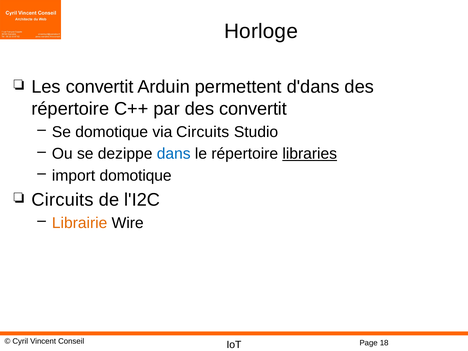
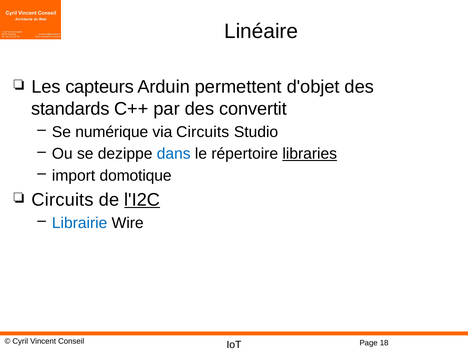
Horloge: Horloge -> Linéaire (261, 31)
Les convertit: convertit -> capteurs (100, 87)
d'dans: d'dans -> d'objet (313, 87)
répertoire: répertoire -> standards (70, 109)
Se domotique: domotique -> numérique (112, 132)
l'I2C underline: none -> present (142, 200)
Librairie colour: orange -> blue (80, 223)
